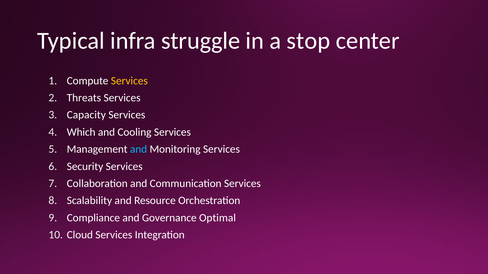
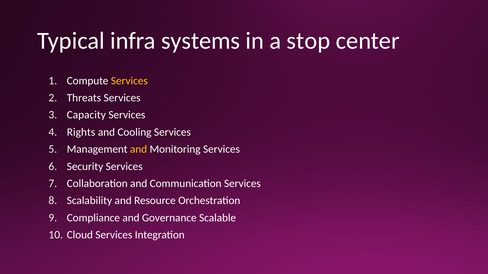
struggle: struggle -> systems (201, 41)
Which: Which -> Rights (81, 132)
and colour: light blue -> yellow (139, 150)
Optimal: Optimal -> Scalable (218, 218)
